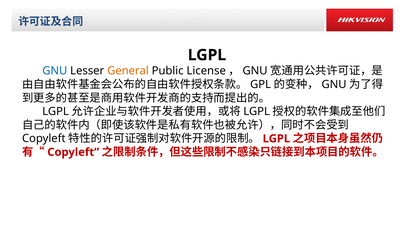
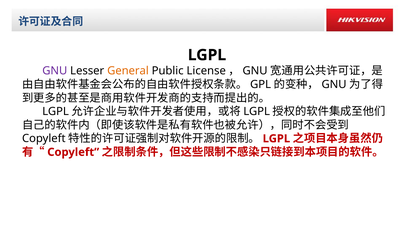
GNU colour: blue -> purple (55, 71)
